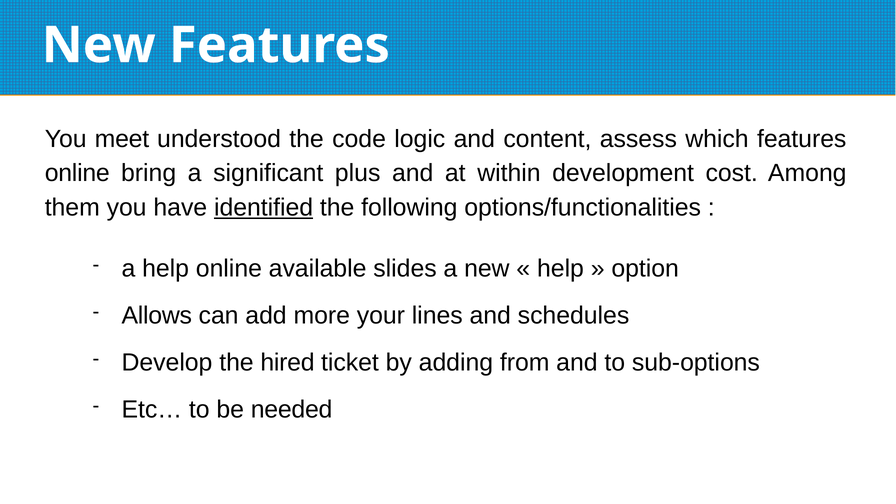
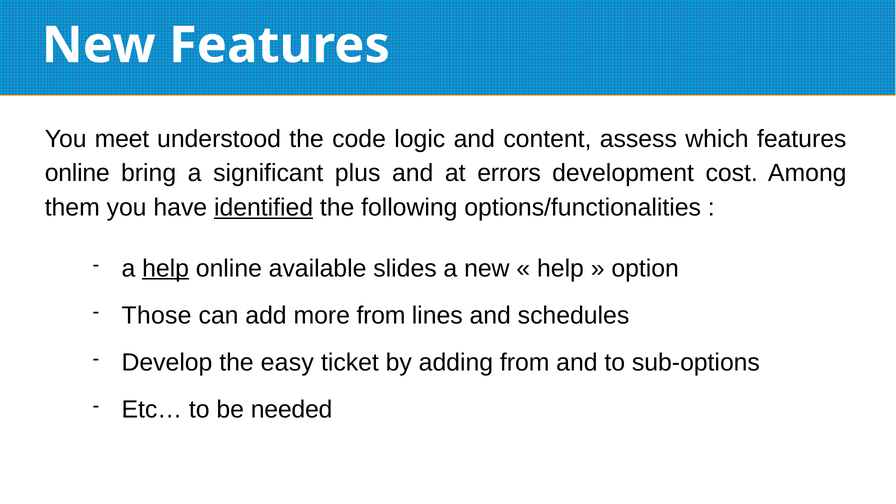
within: within -> errors (509, 173)
help underline: none -> present (166, 268)
Allows: Allows -> Those (157, 315)
more your: your -> from (381, 315)
hired: hired -> easy (287, 362)
